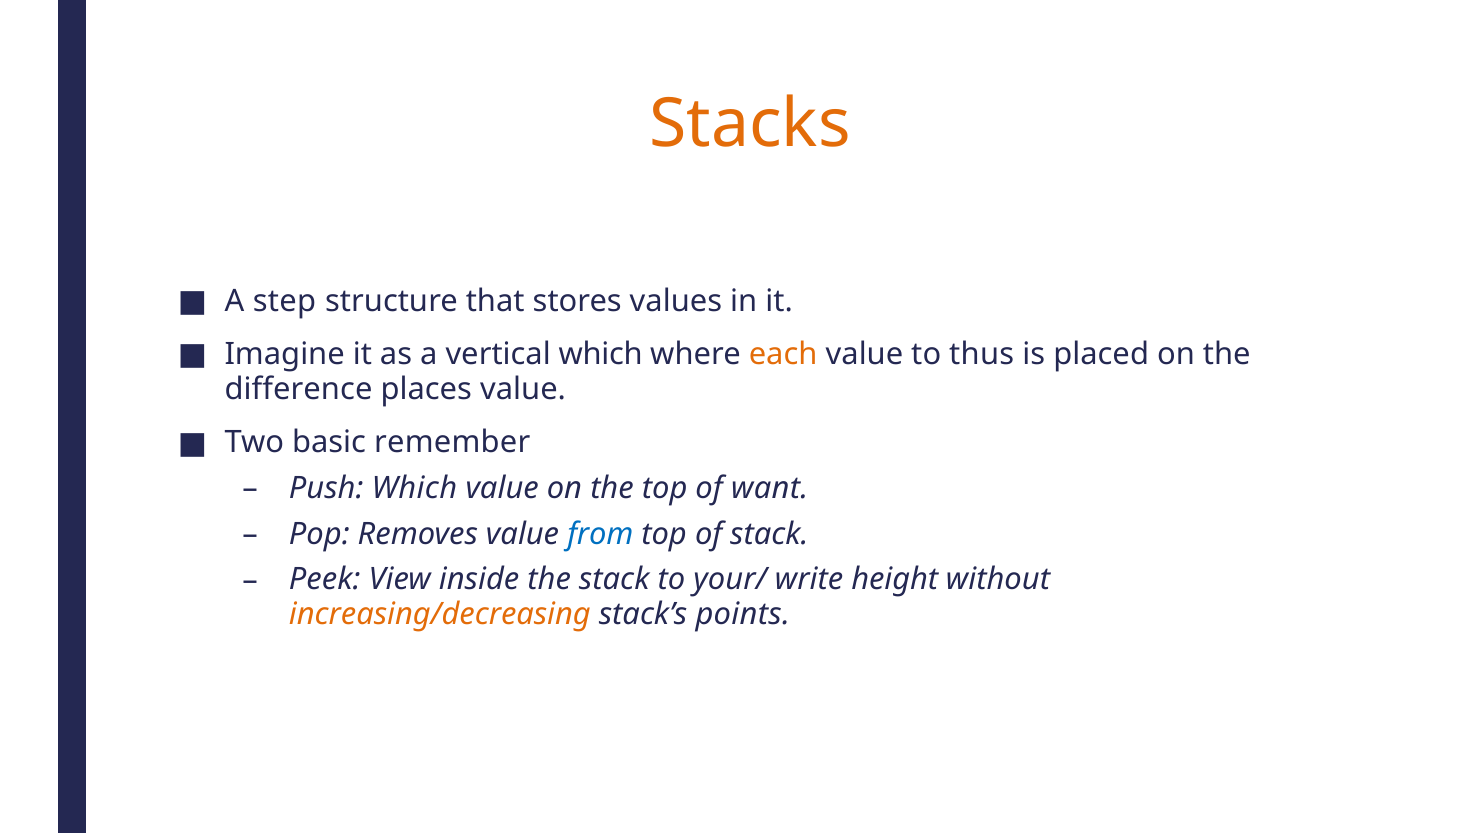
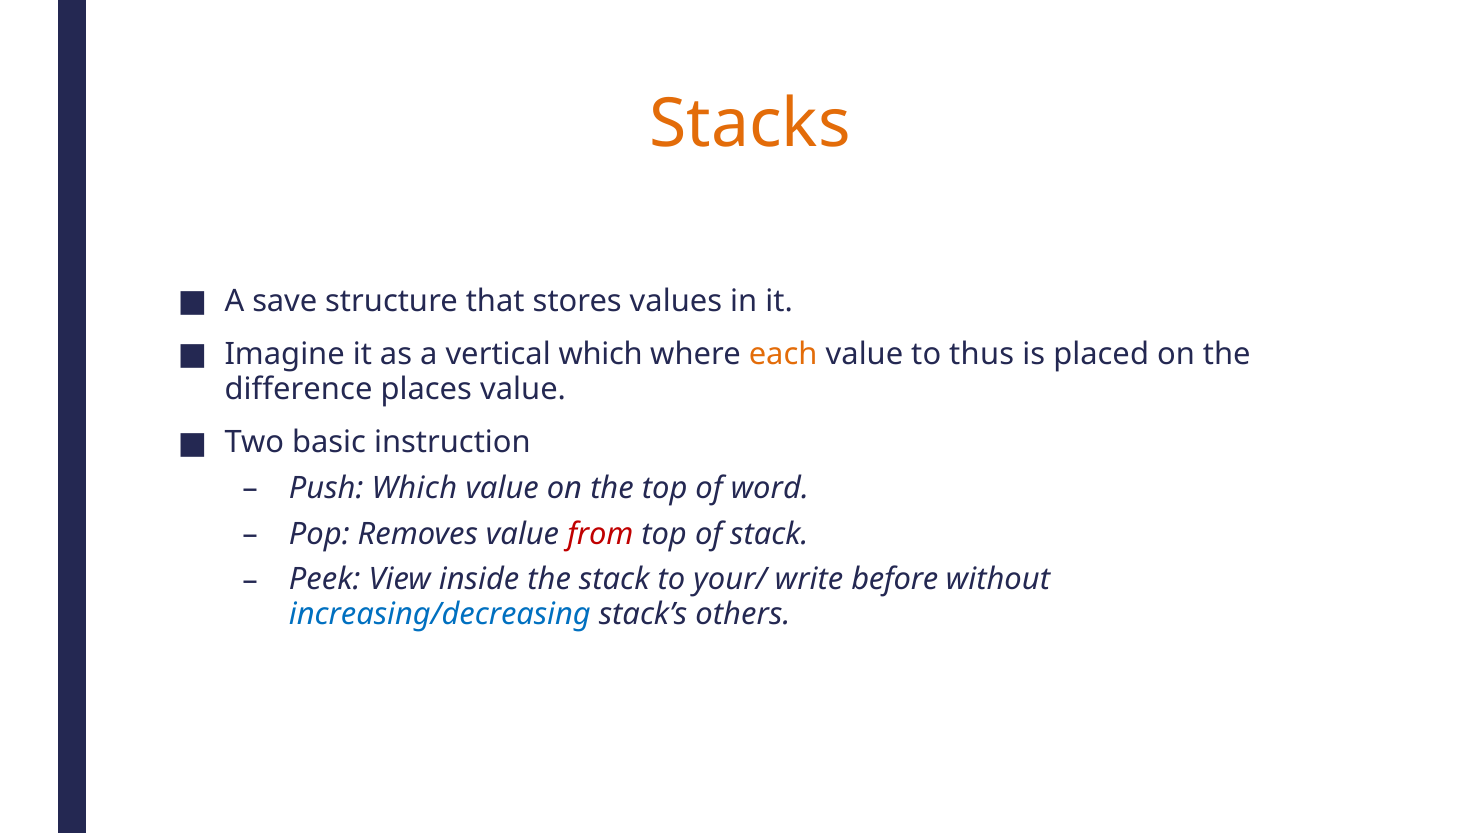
step: step -> save (285, 301)
remember: remember -> instruction (452, 443)
want: want -> word (770, 489)
from colour: blue -> red (600, 534)
height: height -> before (895, 580)
increasing/decreasing colour: orange -> blue (440, 615)
points: points -> others (743, 615)
